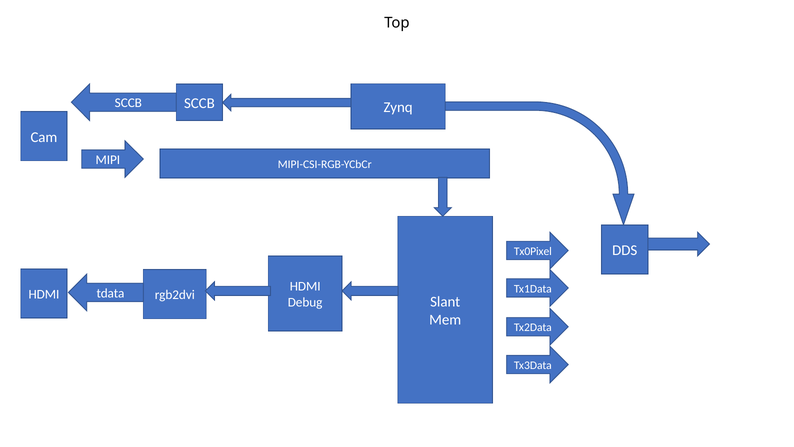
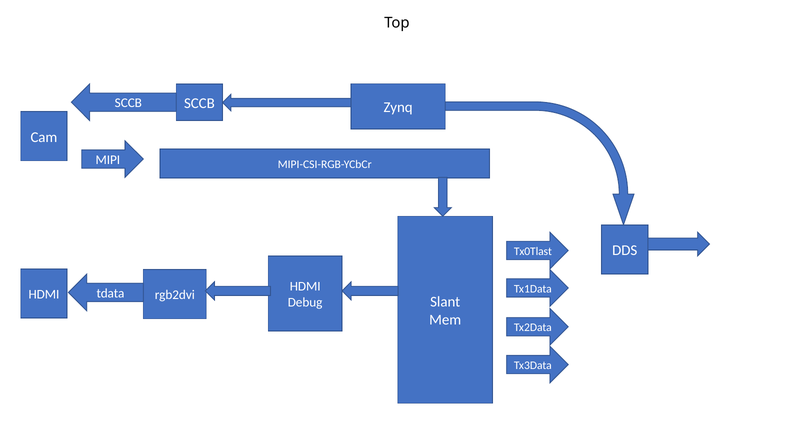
Tx0Pixel: Tx0Pixel -> Tx0Tlast (533, 251)
